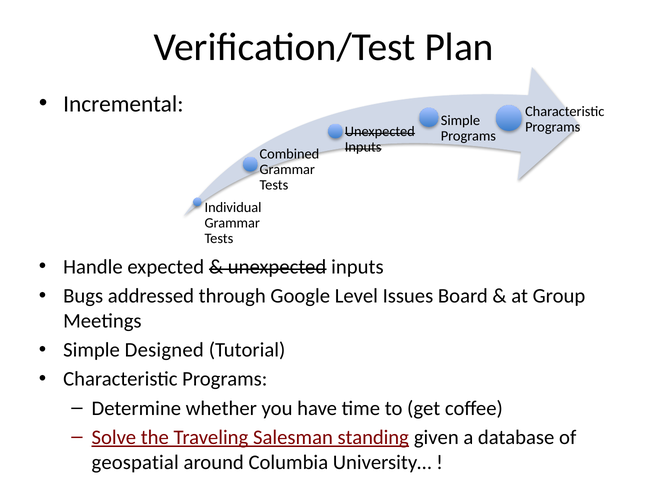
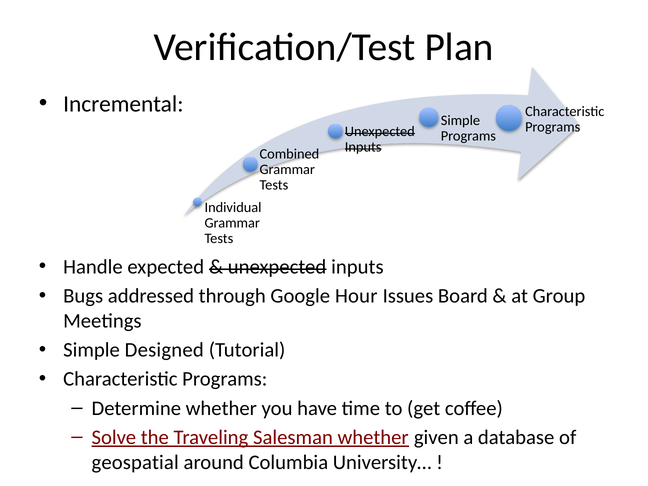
Level: Level -> Hour (356, 296)
Salesman standing: standing -> whether (373, 437)
